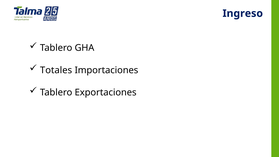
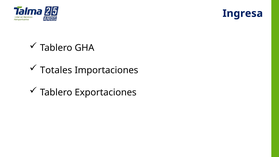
Ingreso: Ingreso -> Ingresa (243, 13)
